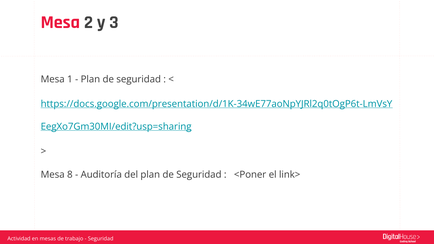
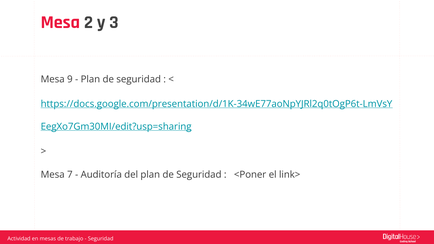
1: 1 -> 9 (70, 80)
8: 8 -> 7 (70, 175)
